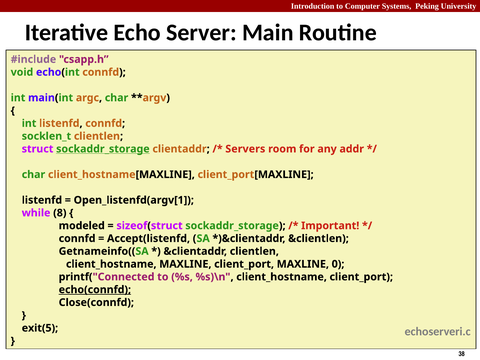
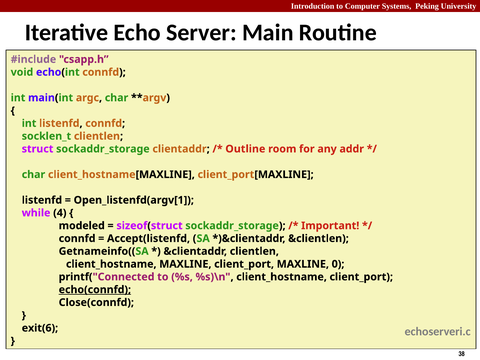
sockaddr_storage underline: present -> none (103, 149)
Servers: Servers -> Outline (245, 149)
8: 8 -> 4 (60, 213)
exit(5: exit(5 -> exit(6 (40, 328)
